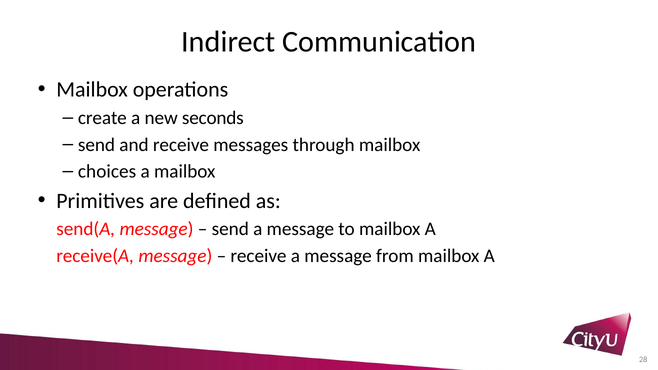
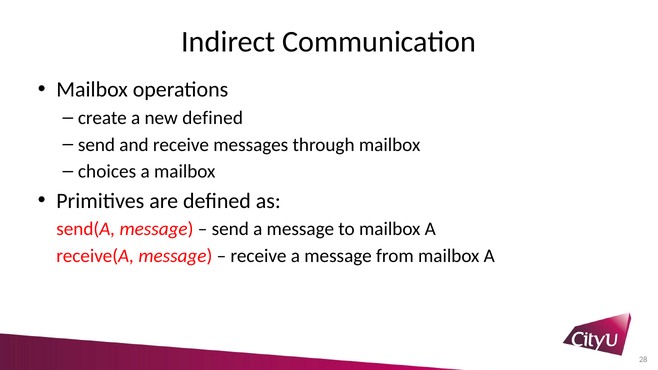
new seconds: seconds -> defined (213, 118)
